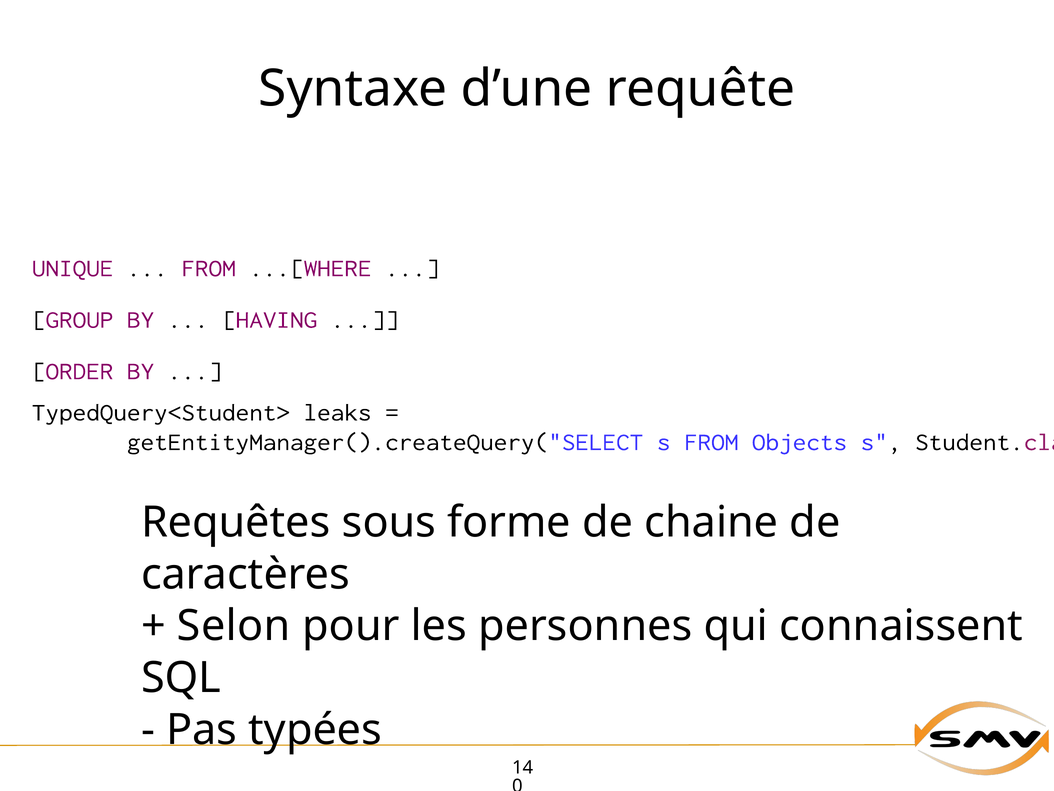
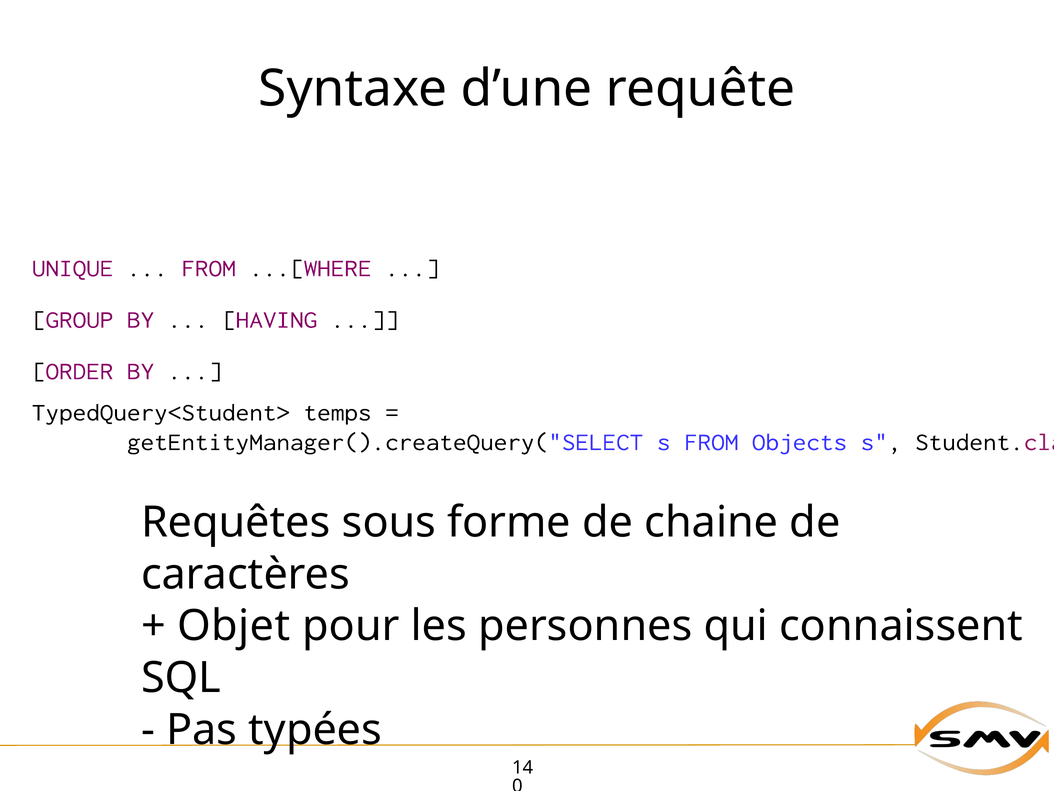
leaks: leaks -> temps (338, 412)
Selon: Selon -> Objet (234, 626)
